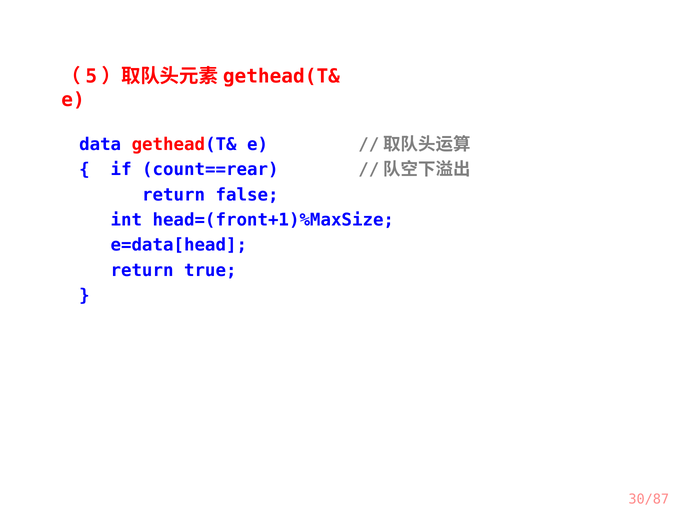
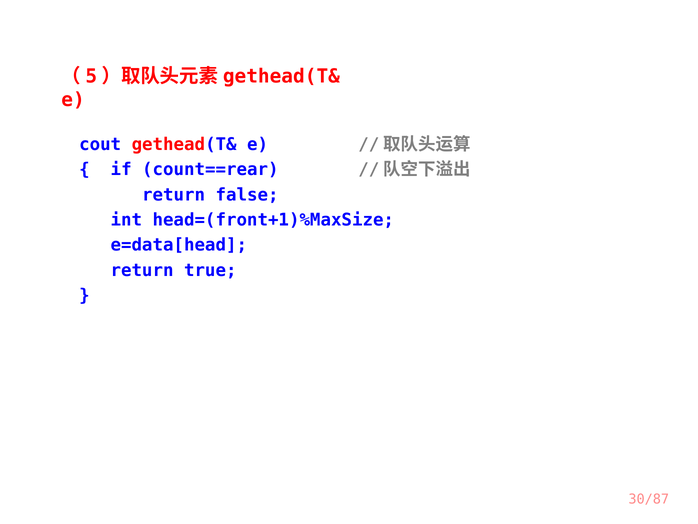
data: data -> cout (100, 144)
